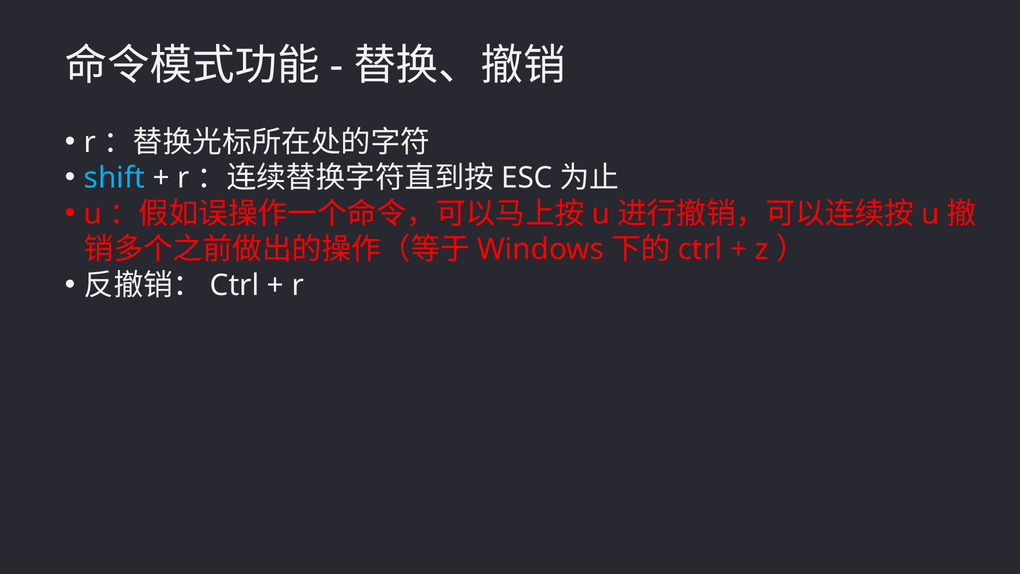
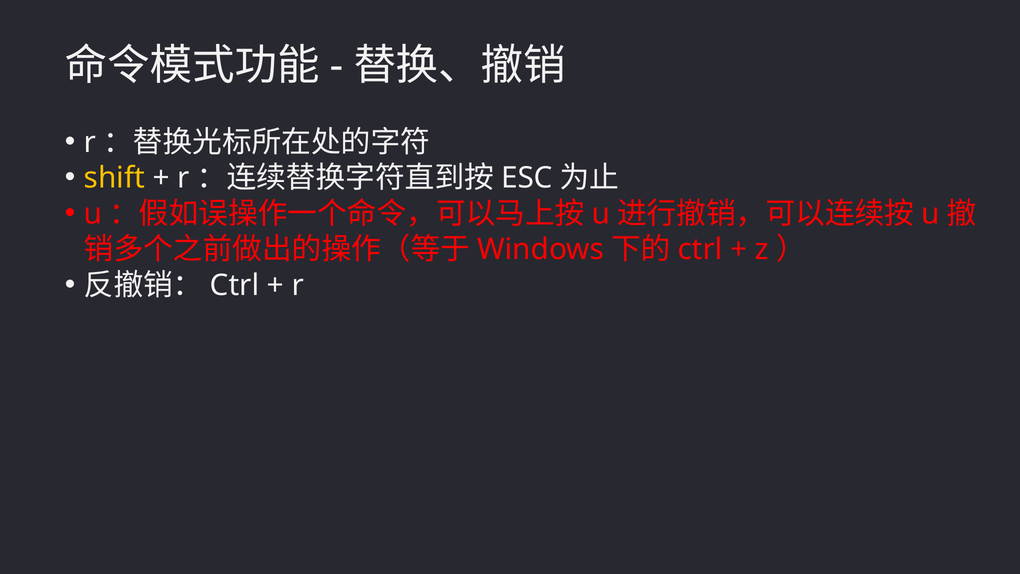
shift colour: light blue -> yellow (114, 178)
